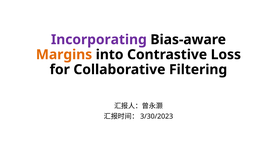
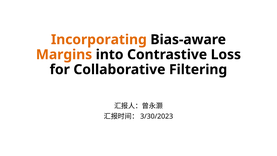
Incorporating colour: purple -> orange (99, 40)
